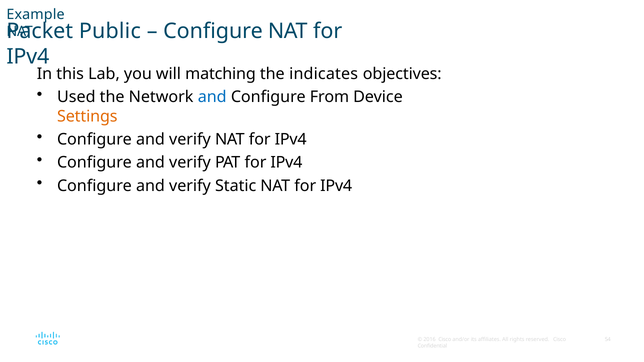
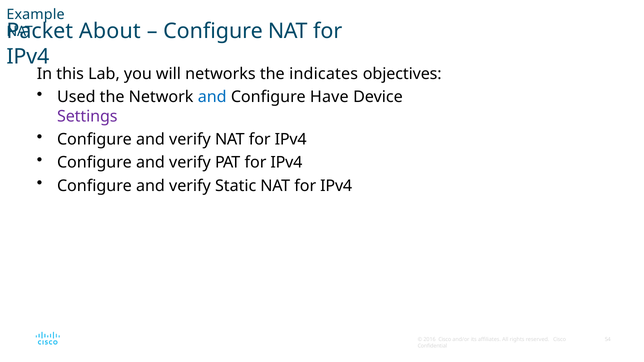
Public: Public -> About (110, 31)
matching: matching -> networks (220, 74)
From: From -> Have (329, 97)
Settings colour: orange -> purple (87, 116)
